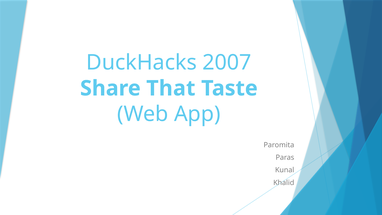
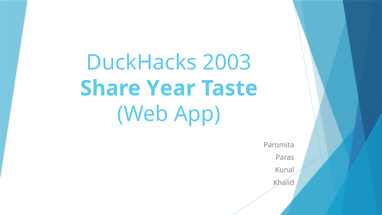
2007: 2007 -> 2003 (227, 63)
That: That -> Year (171, 88)
